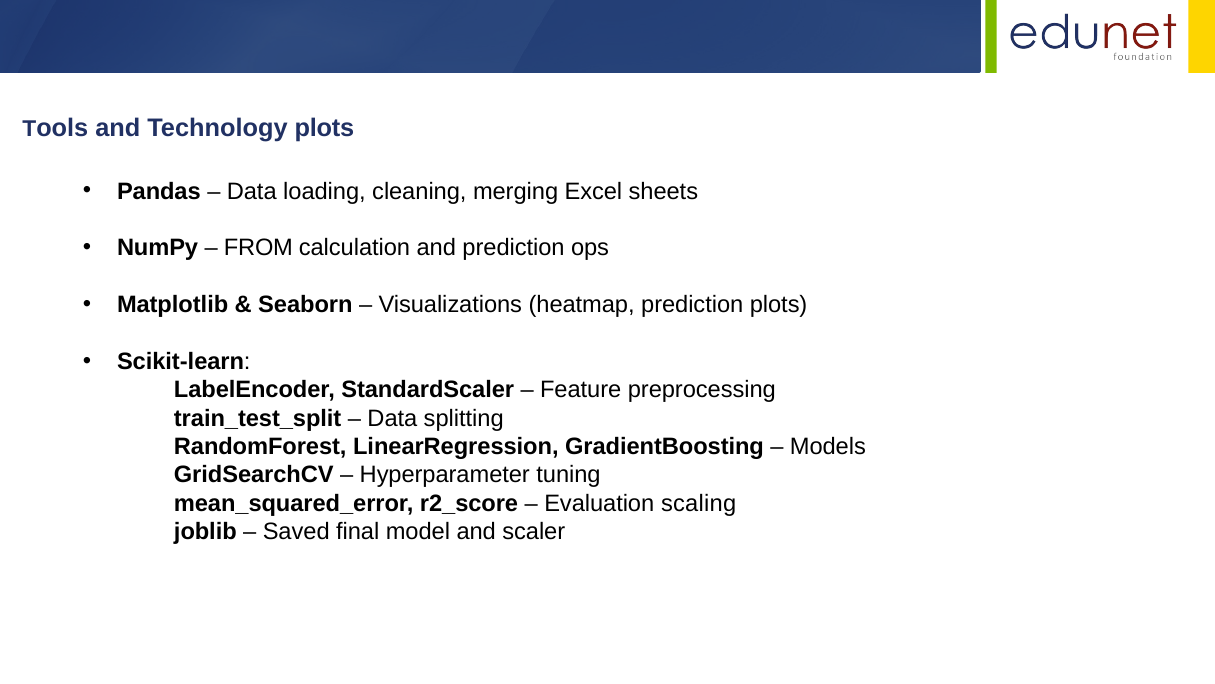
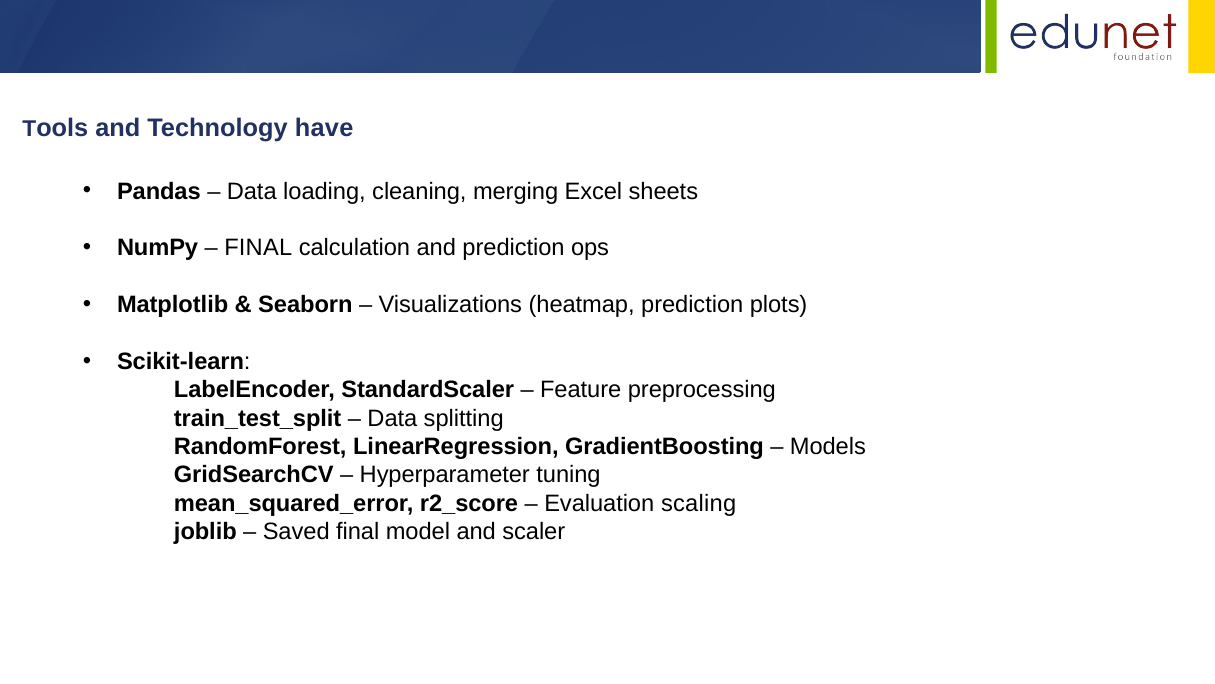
Technology plots: plots -> have (324, 128)
FROM: FROM -> FINAL (258, 248)
